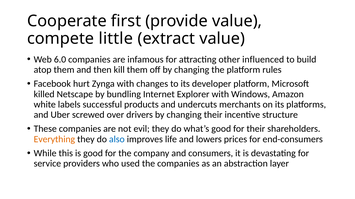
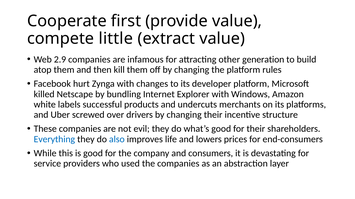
6.0: 6.0 -> 2.9 (60, 60)
influenced: influenced -> generation (263, 60)
Everything colour: orange -> blue (54, 140)
